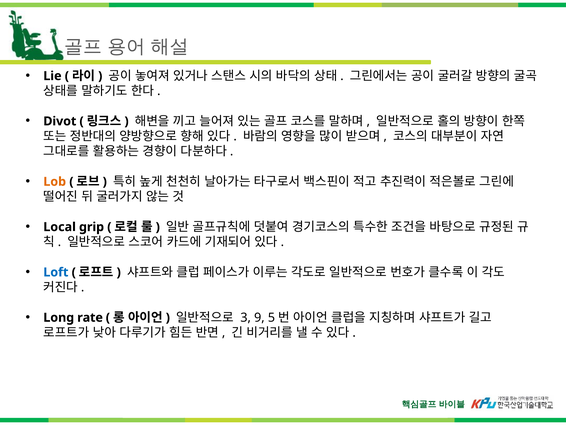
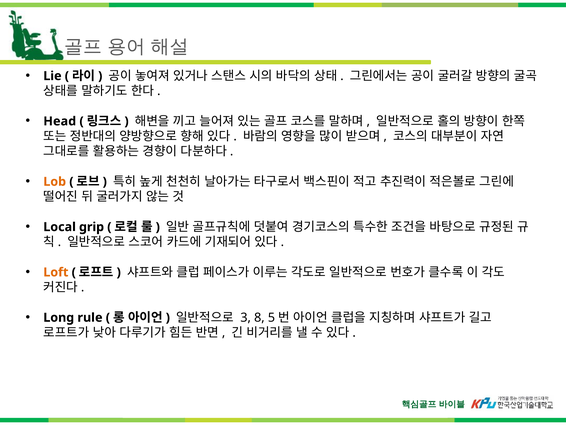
Divot: Divot -> Head (60, 121)
Loft colour: blue -> orange (56, 272)
rate: rate -> rule (90, 317)
9: 9 -> 8 (259, 317)
